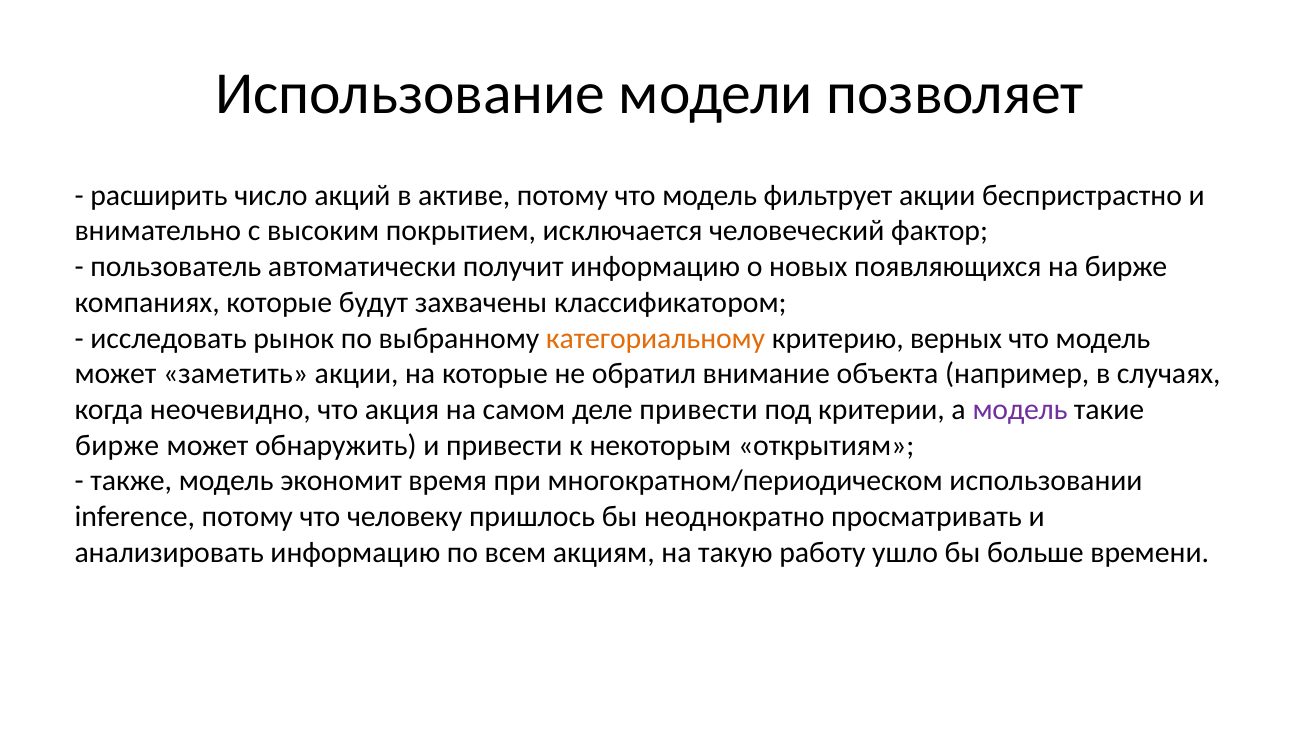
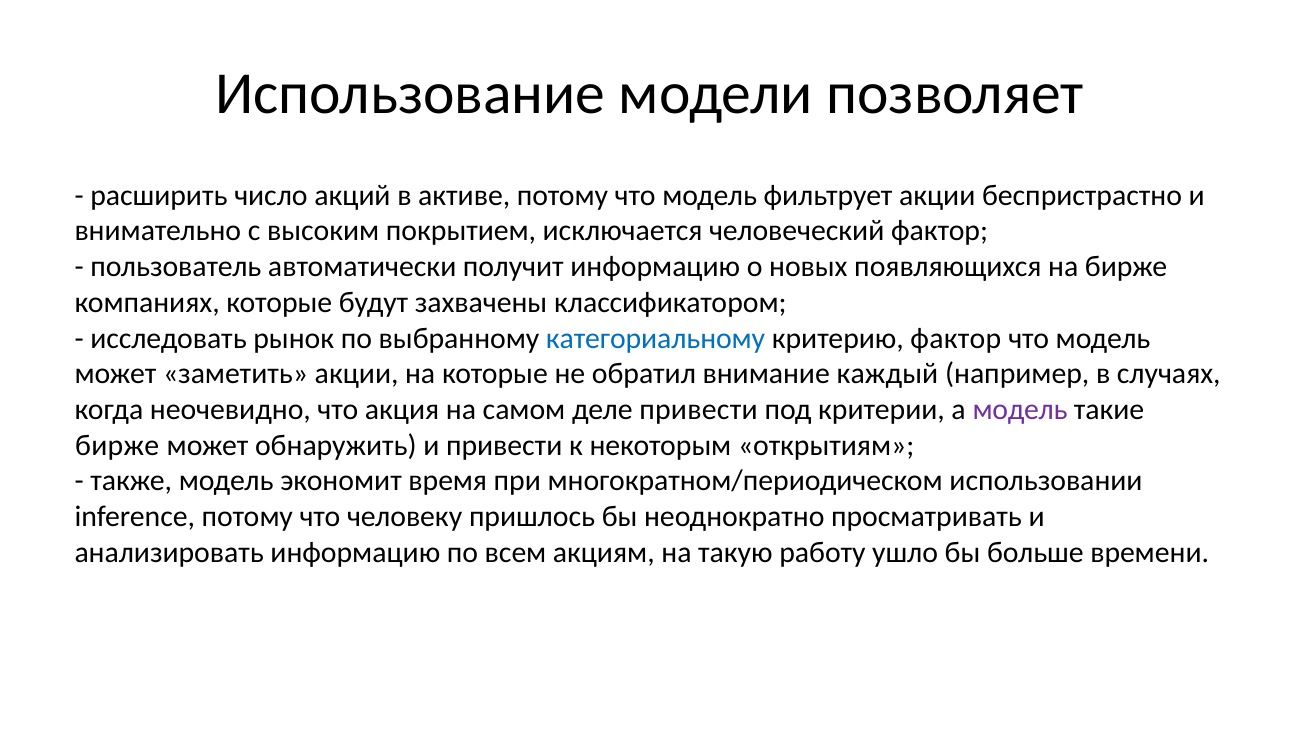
категориальному colour: orange -> blue (656, 338)
критерию верных: верных -> фактор (956, 338)
объекта: объекта -> каждый (887, 374)
